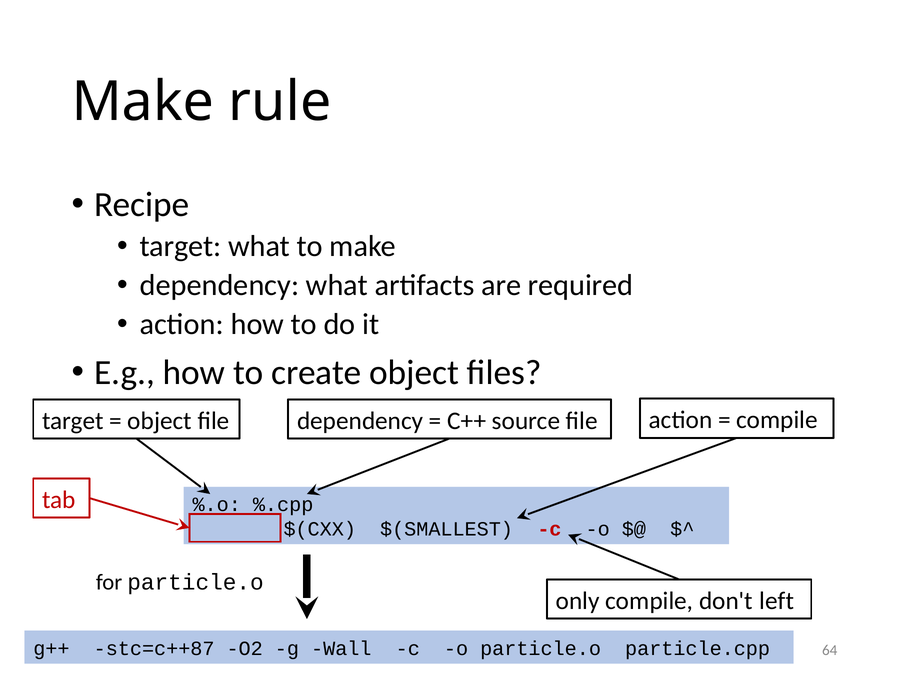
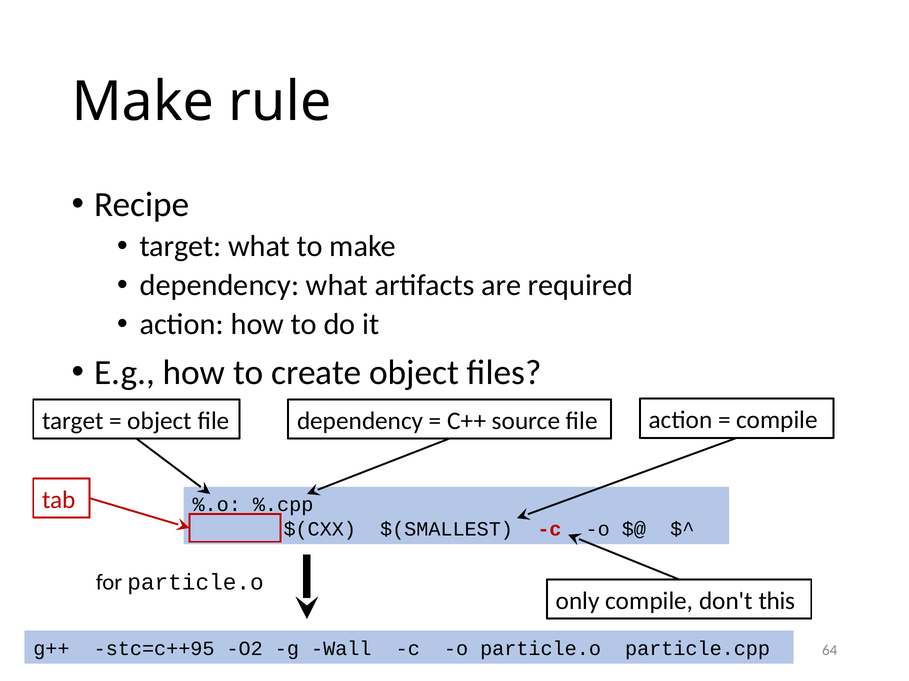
left: left -> this (777, 601)
stc=c++87: stc=c++87 -> stc=c++95 (154, 649)
